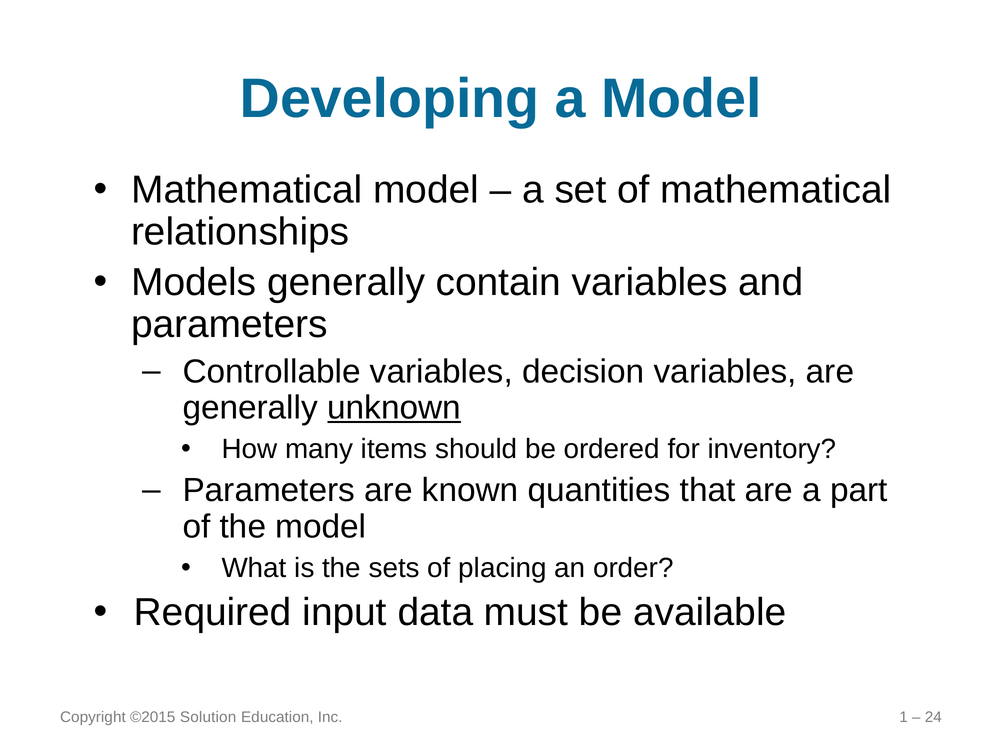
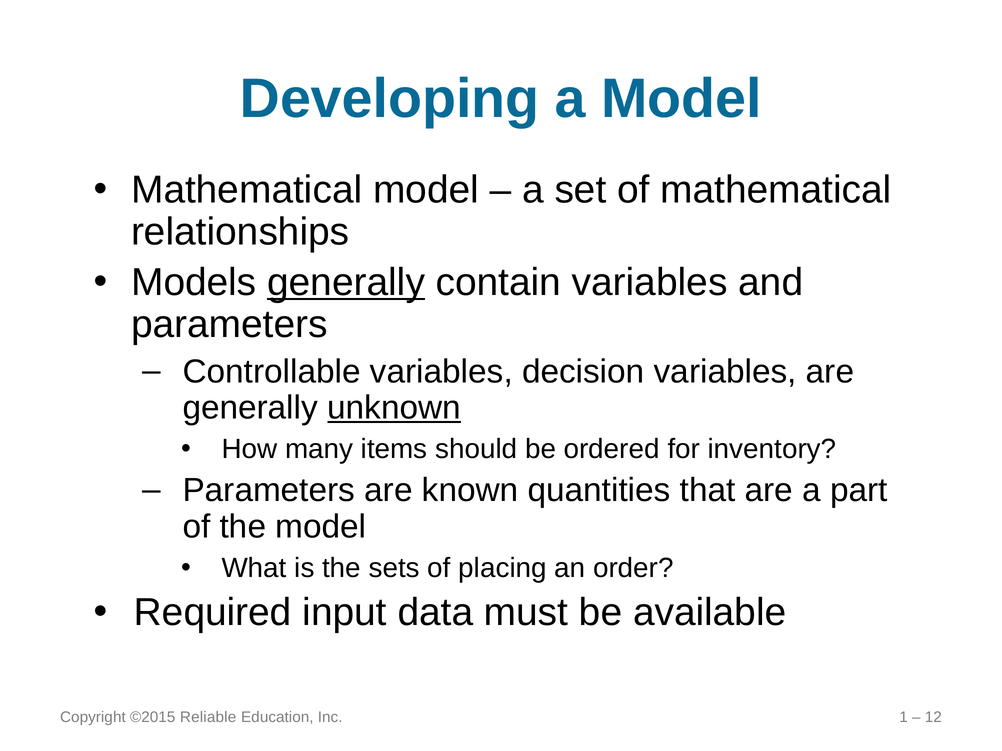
generally underline: none -> present (346, 282)
Solution: Solution -> Reliable (208, 718)
24: 24 -> 12 (933, 718)
